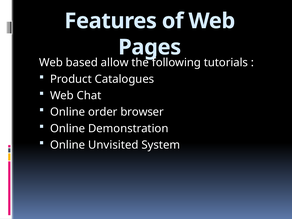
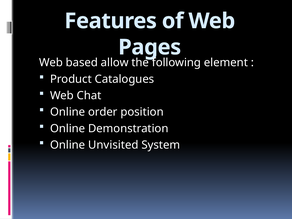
tutorials: tutorials -> element (226, 63)
browser: browser -> position (142, 112)
